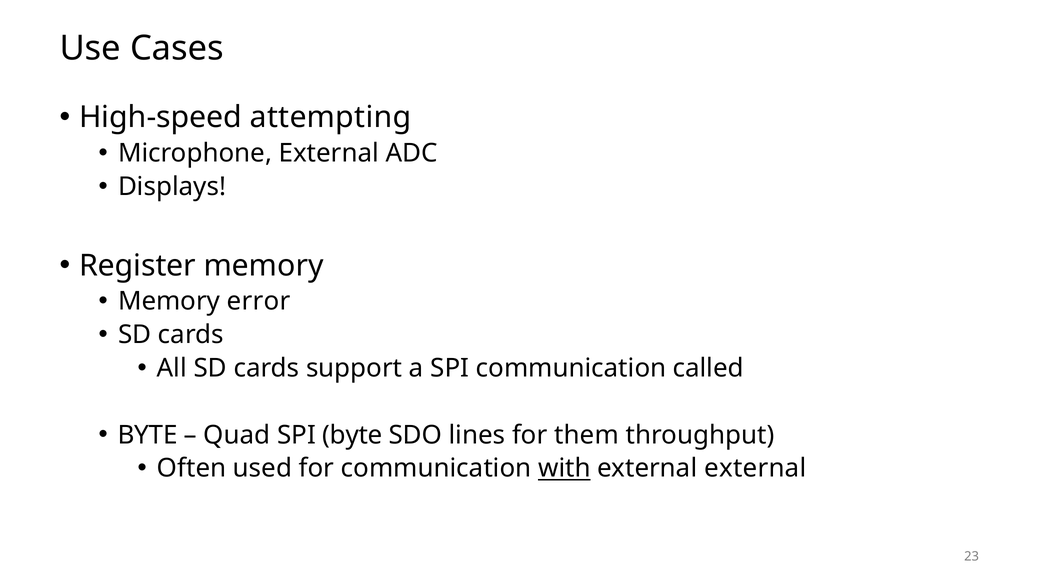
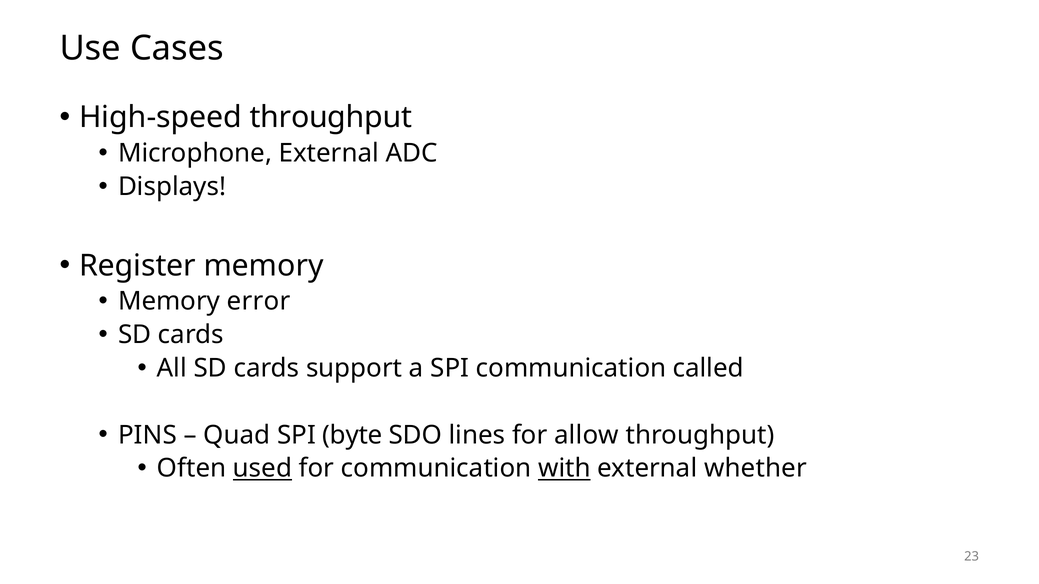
High-speed attempting: attempting -> throughput (331, 117)
BYTE: BYTE -> PINS (147, 435)
them: them -> allow (587, 435)
used underline: none -> present (262, 469)
external external: external -> whether (755, 469)
